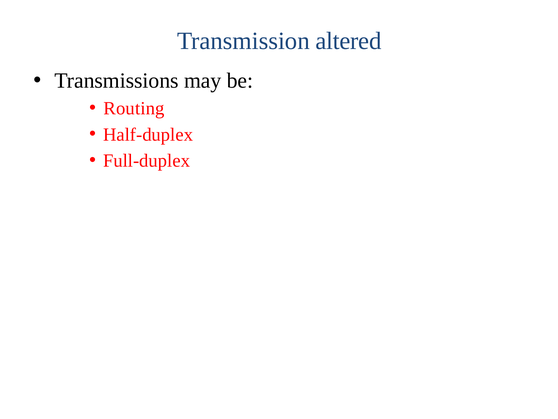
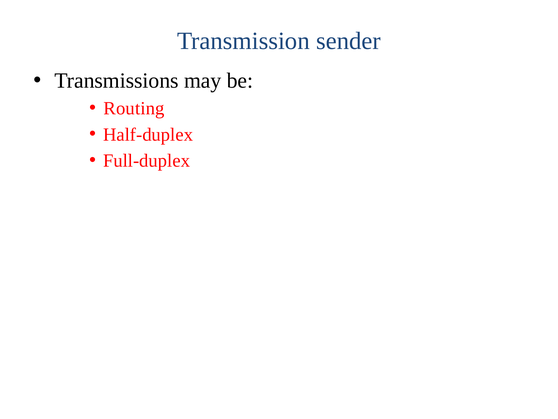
altered: altered -> sender (348, 41)
